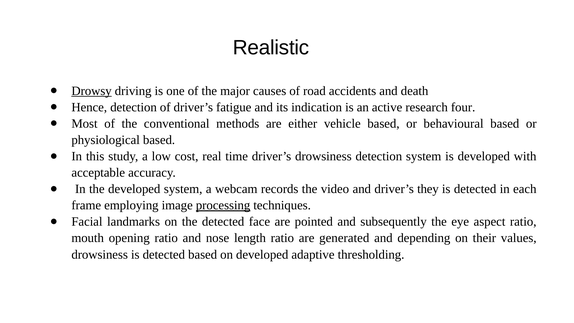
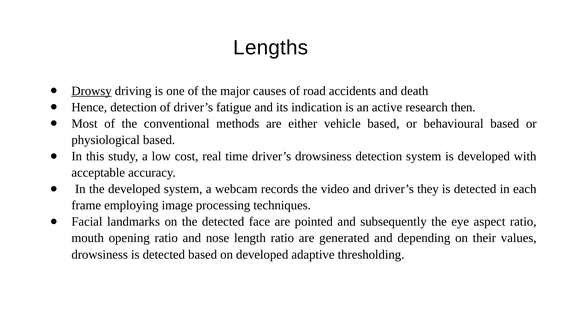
Realistic: Realistic -> Lengths (271, 48)
four: four -> then (463, 107)
processing underline: present -> none (223, 205)
